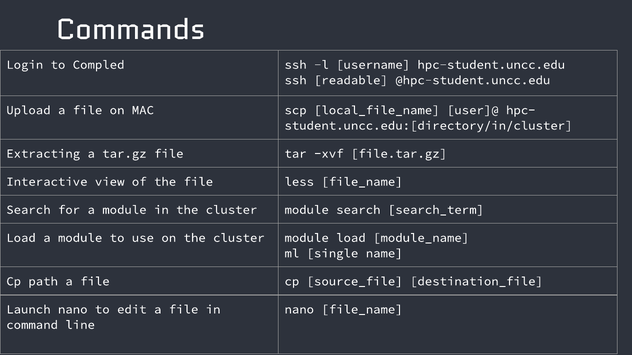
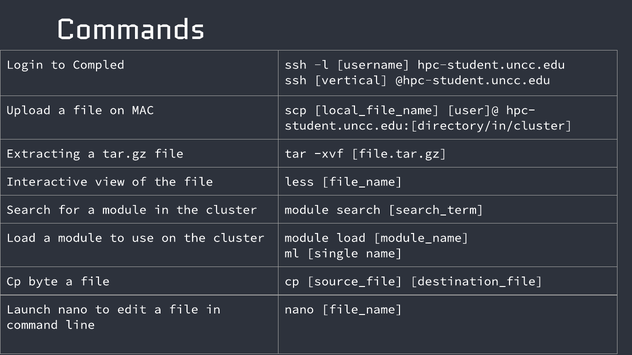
readable: readable -> vertical (351, 80)
path: path -> byte (43, 282)
